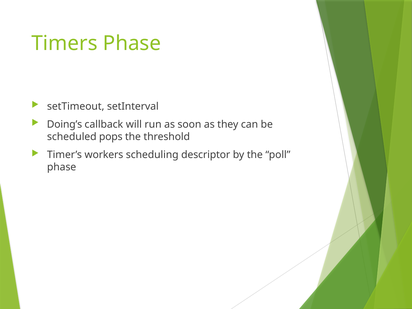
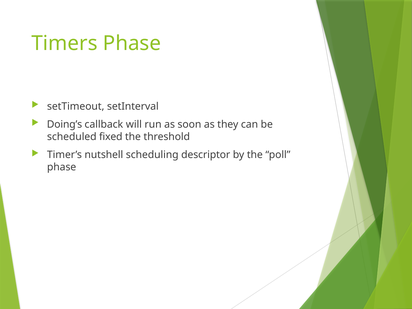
pops: pops -> fixed (111, 137)
workers: workers -> nutshell (104, 155)
